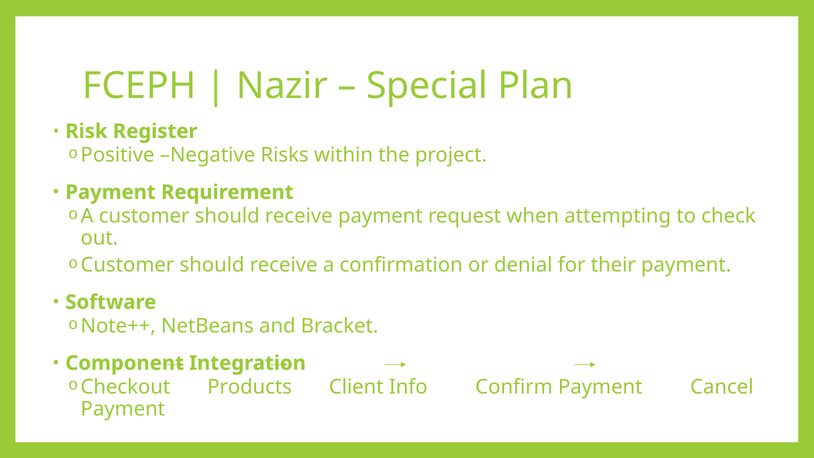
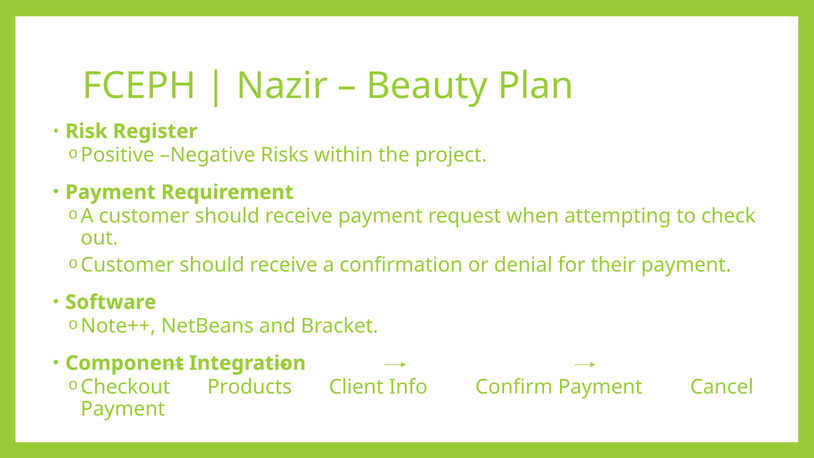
Special: Special -> Beauty (427, 86)
